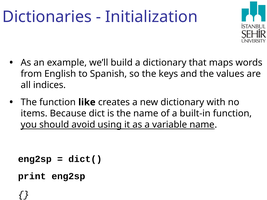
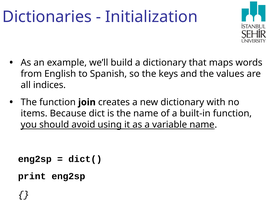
like: like -> join (87, 102)
